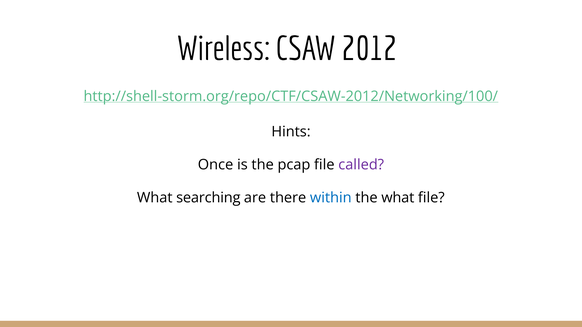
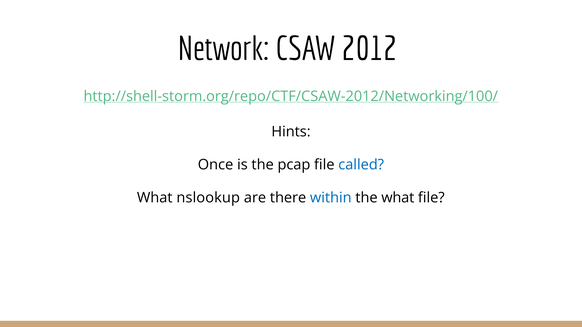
Wireless: Wireless -> Network (224, 49)
called colour: purple -> blue (361, 165)
searching: searching -> nslookup (208, 198)
